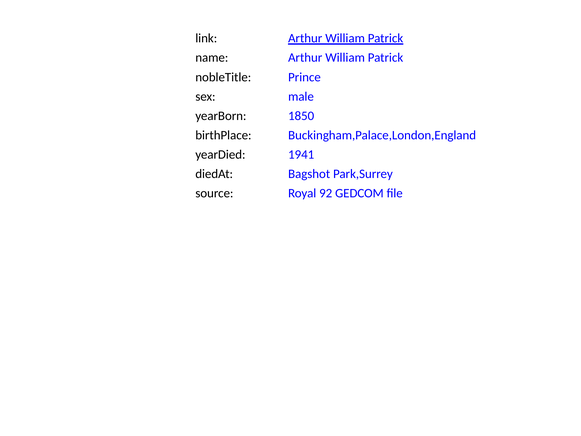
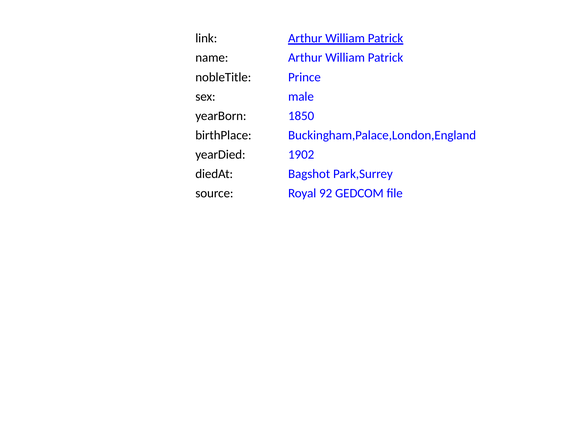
1941: 1941 -> 1902 (301, 155)
